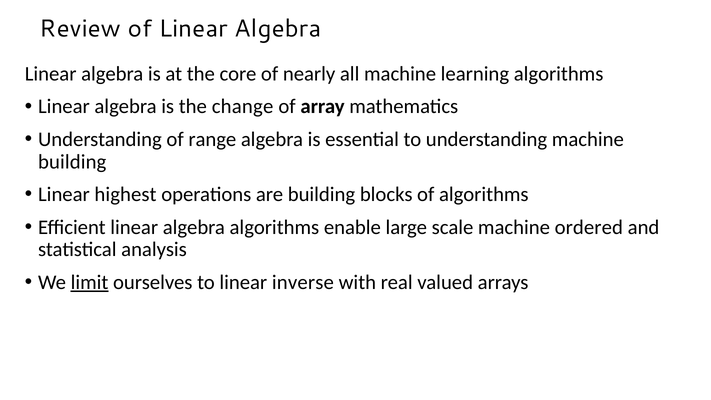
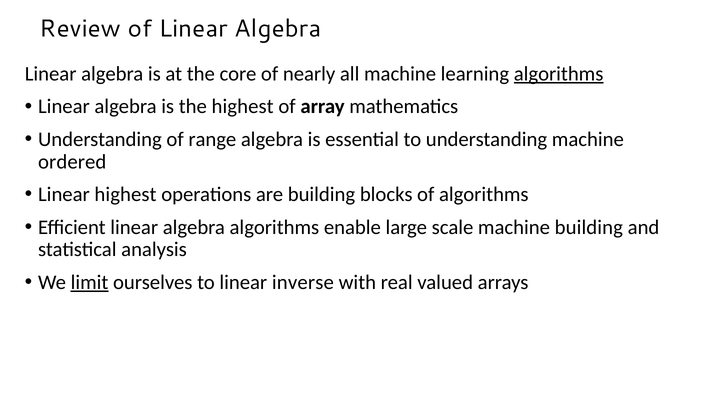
algorithms underline: none -> present (559, 74)
the change: change -> highest (243, 107)
building: building -> ordered (72, 162)
machine ordered: ordered -> building (589, 227)
